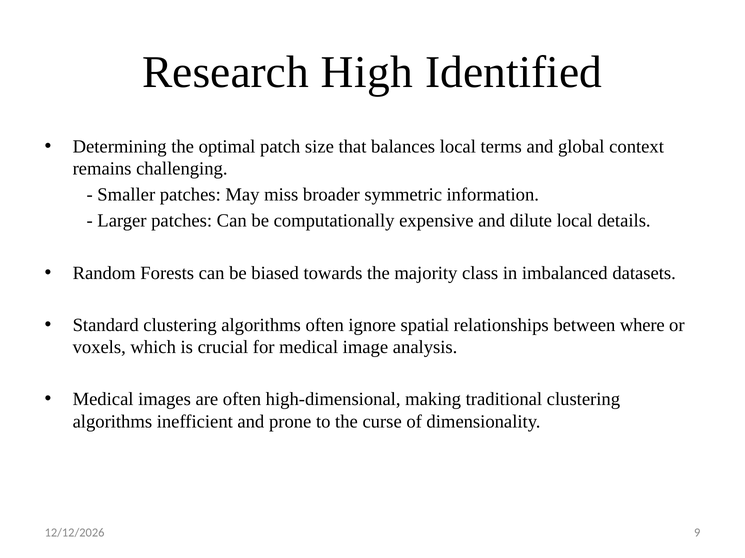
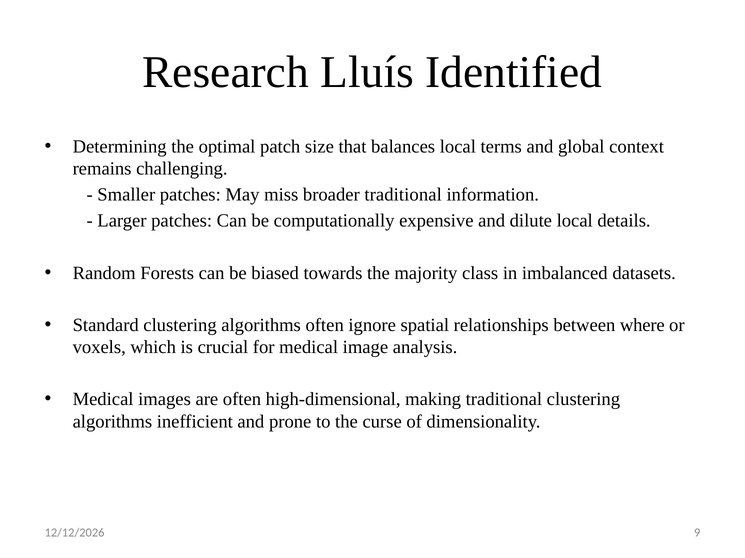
High: High -> Lluís (367, 72)
broader symmetric: symmetric -> traditional (403, 195)
